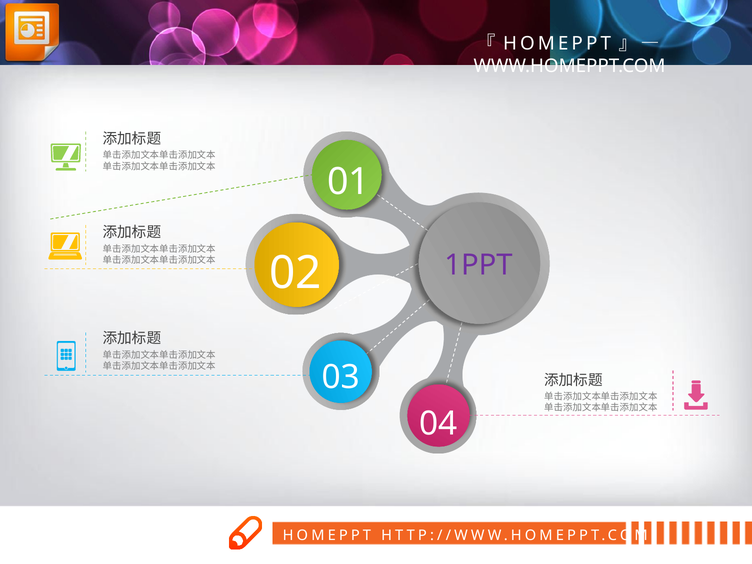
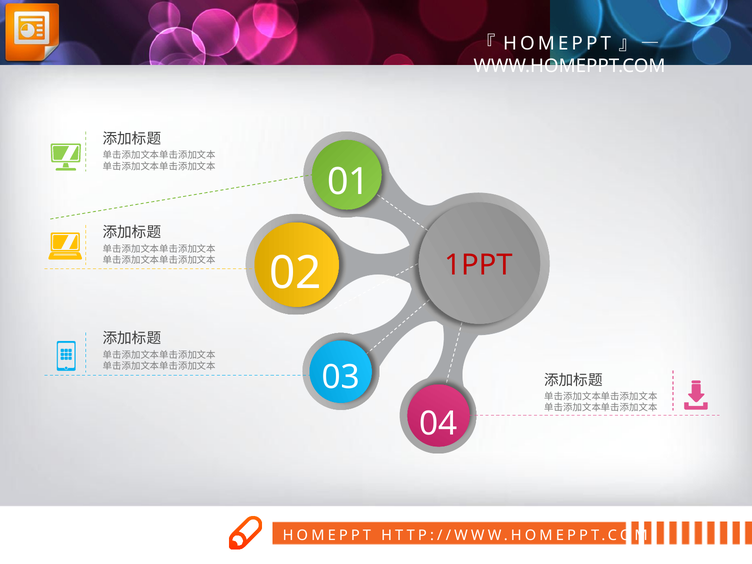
1PPT colour: purple -> red (478, 265)
